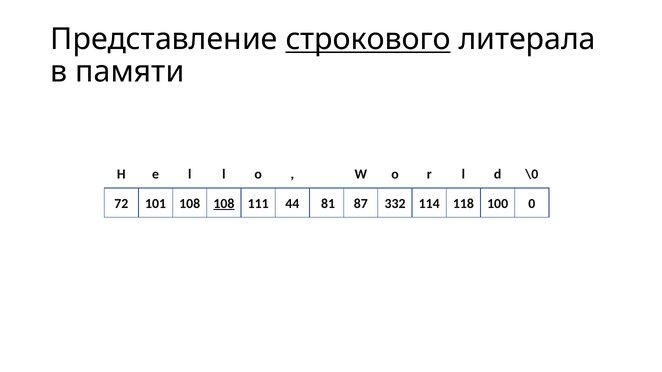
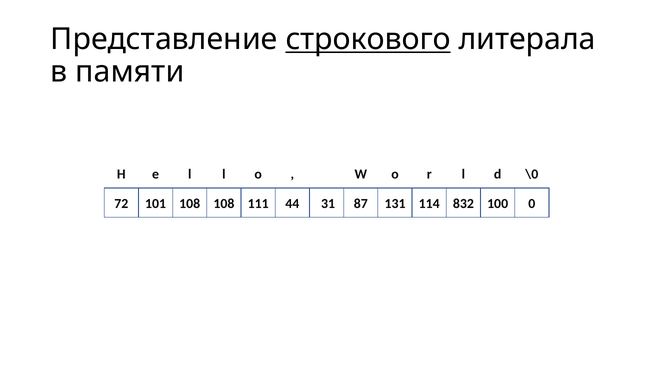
108 underline: present -> none (224, 204)
81: 81 -> 31 (328, 204)
332: 332 -> 131 (395, 204)
118: 118 -> 832 (463, 204)
